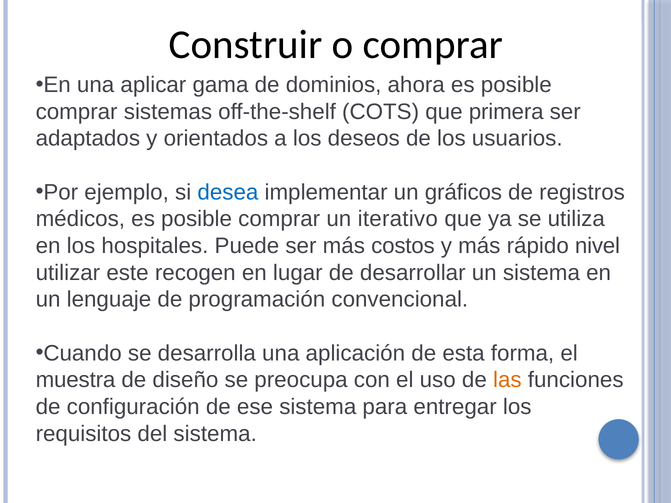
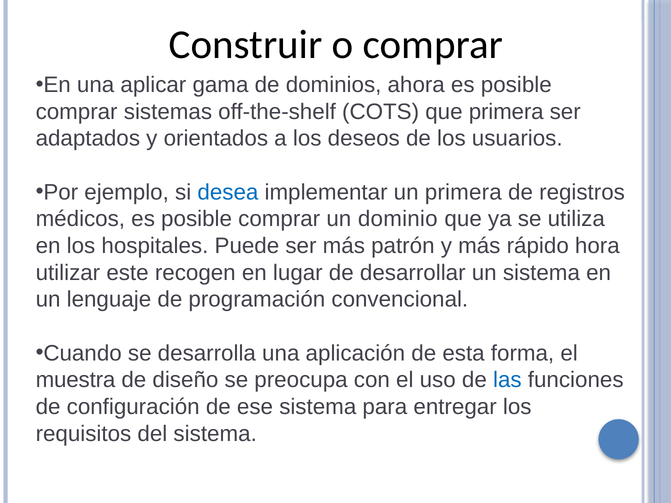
un gráficos: gráficos -> primera (463, 192)
iterativo: iterativo -> dominio (398, 219)
costos: costos -> patrón (403, 246)
nivel: nivel -> hora (597, 246)
las colour: orange -> blue (507, 380)
